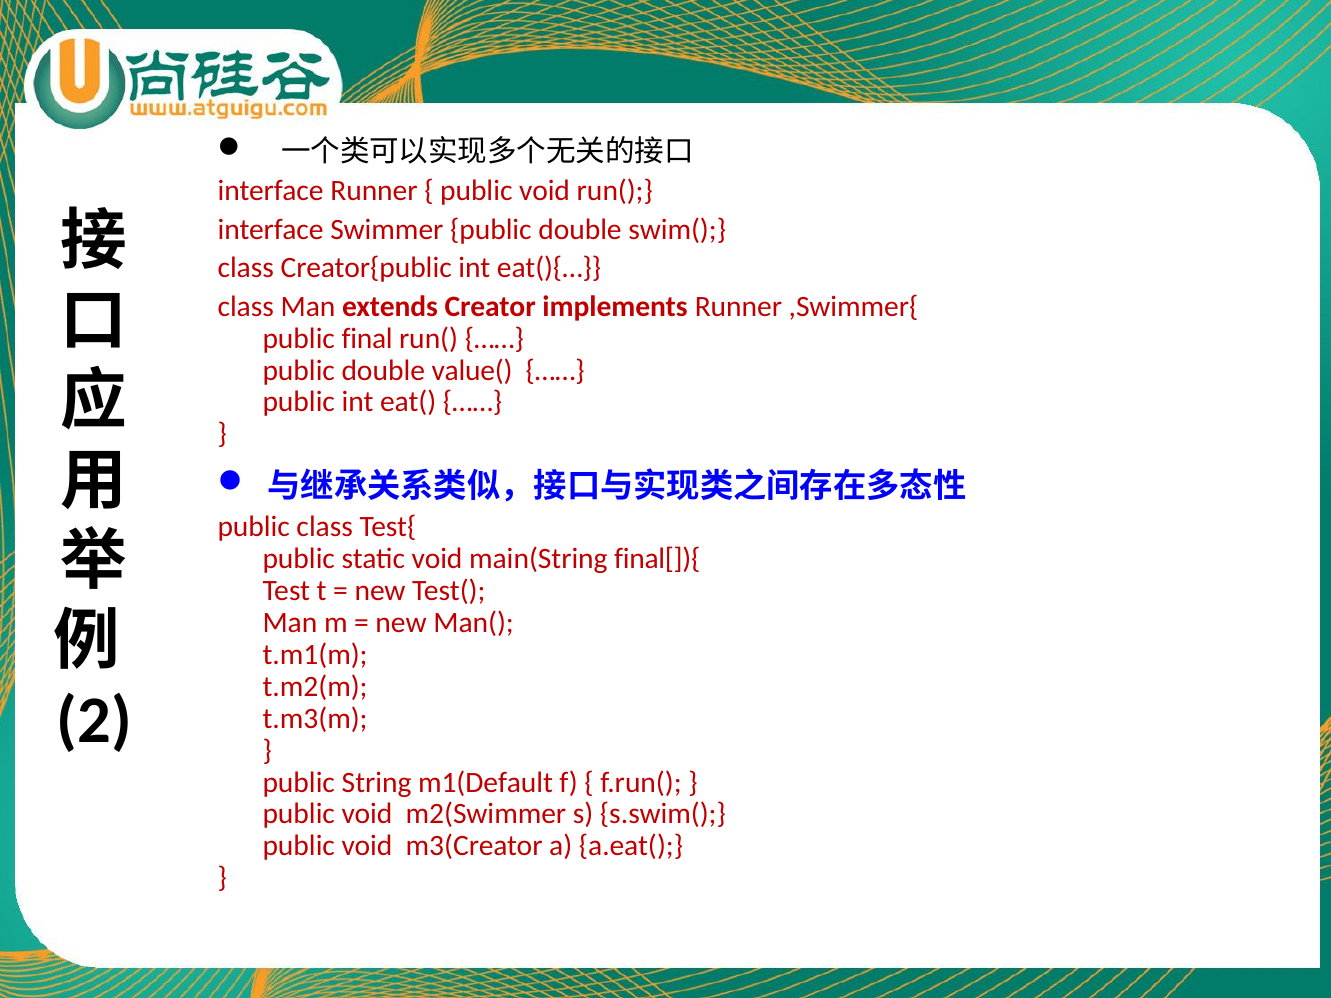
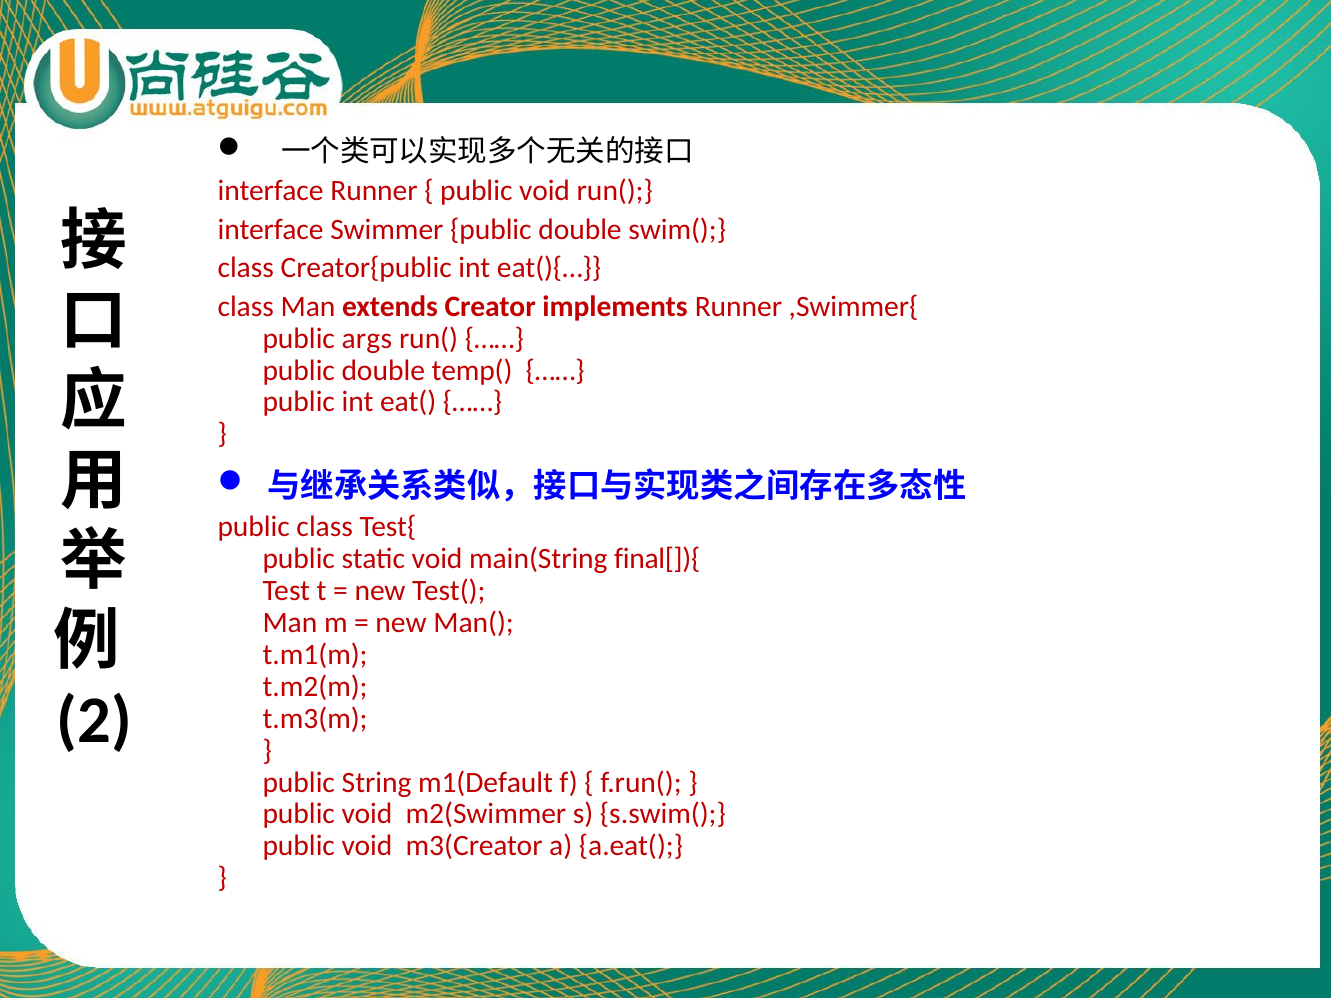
final: final -> args (367, 338)
value(: value( -> temp( (472, 370)
